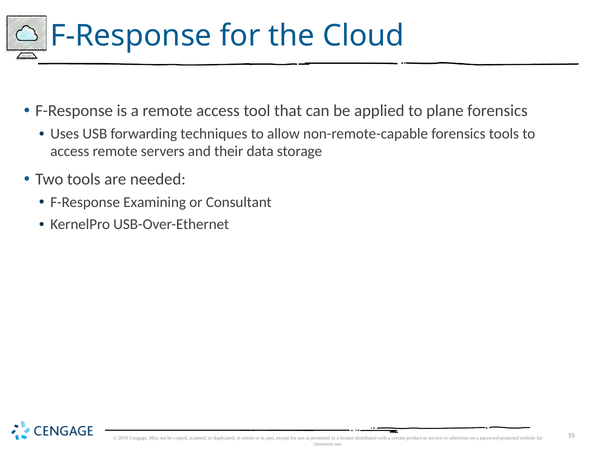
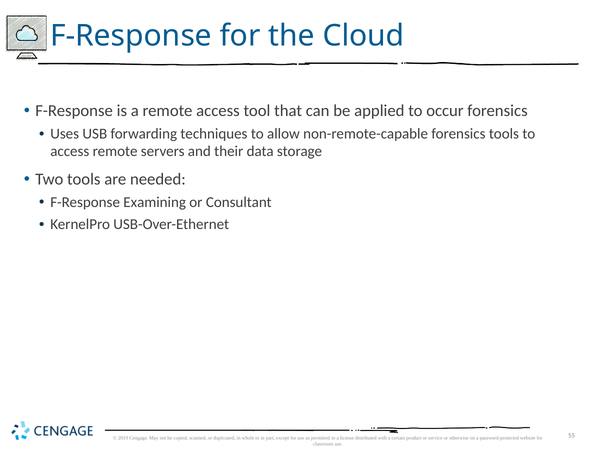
plane: plane -> occur (445, 111)
